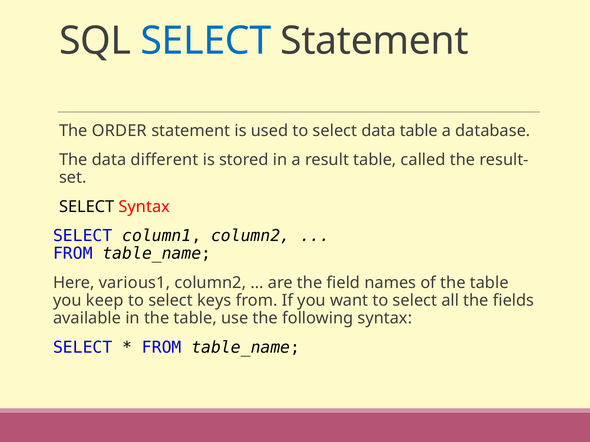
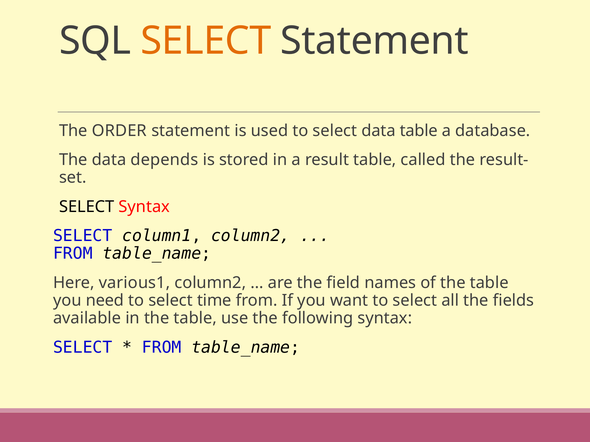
SELECT colour: blue -> orange (206, 41)
different: different -> depends (164, 160)
keep: keep -> need (105, 301)
keys: keys -> time (214, 301)
